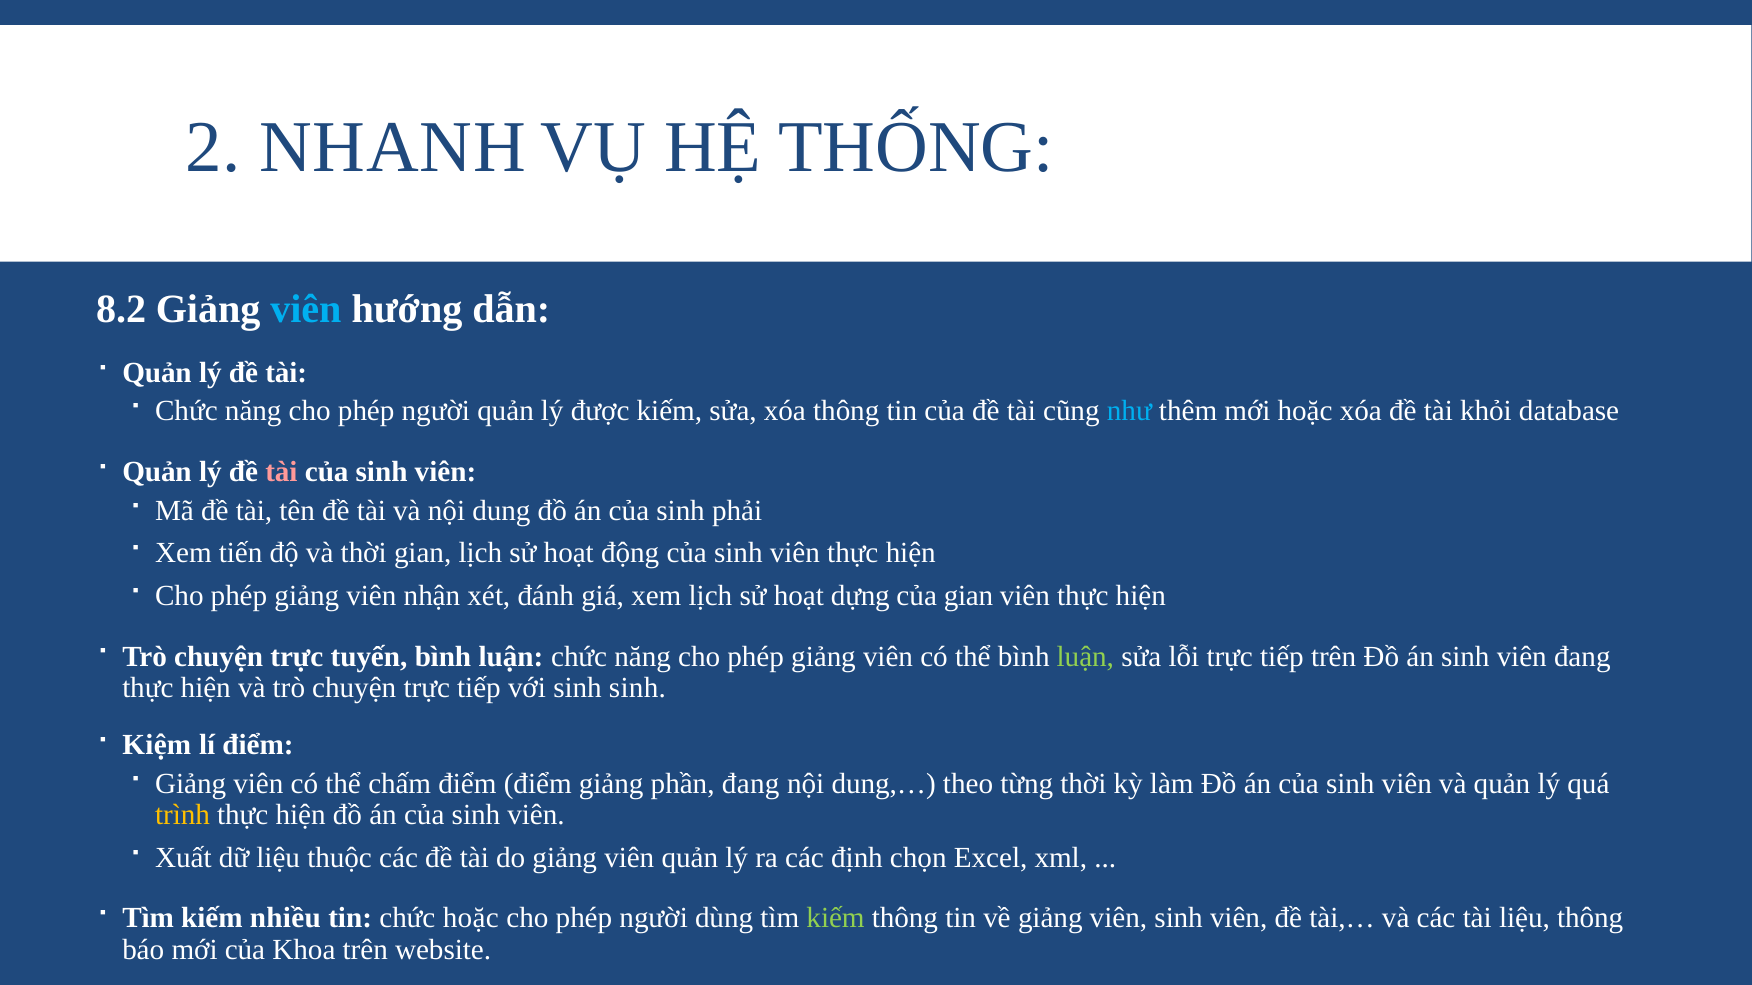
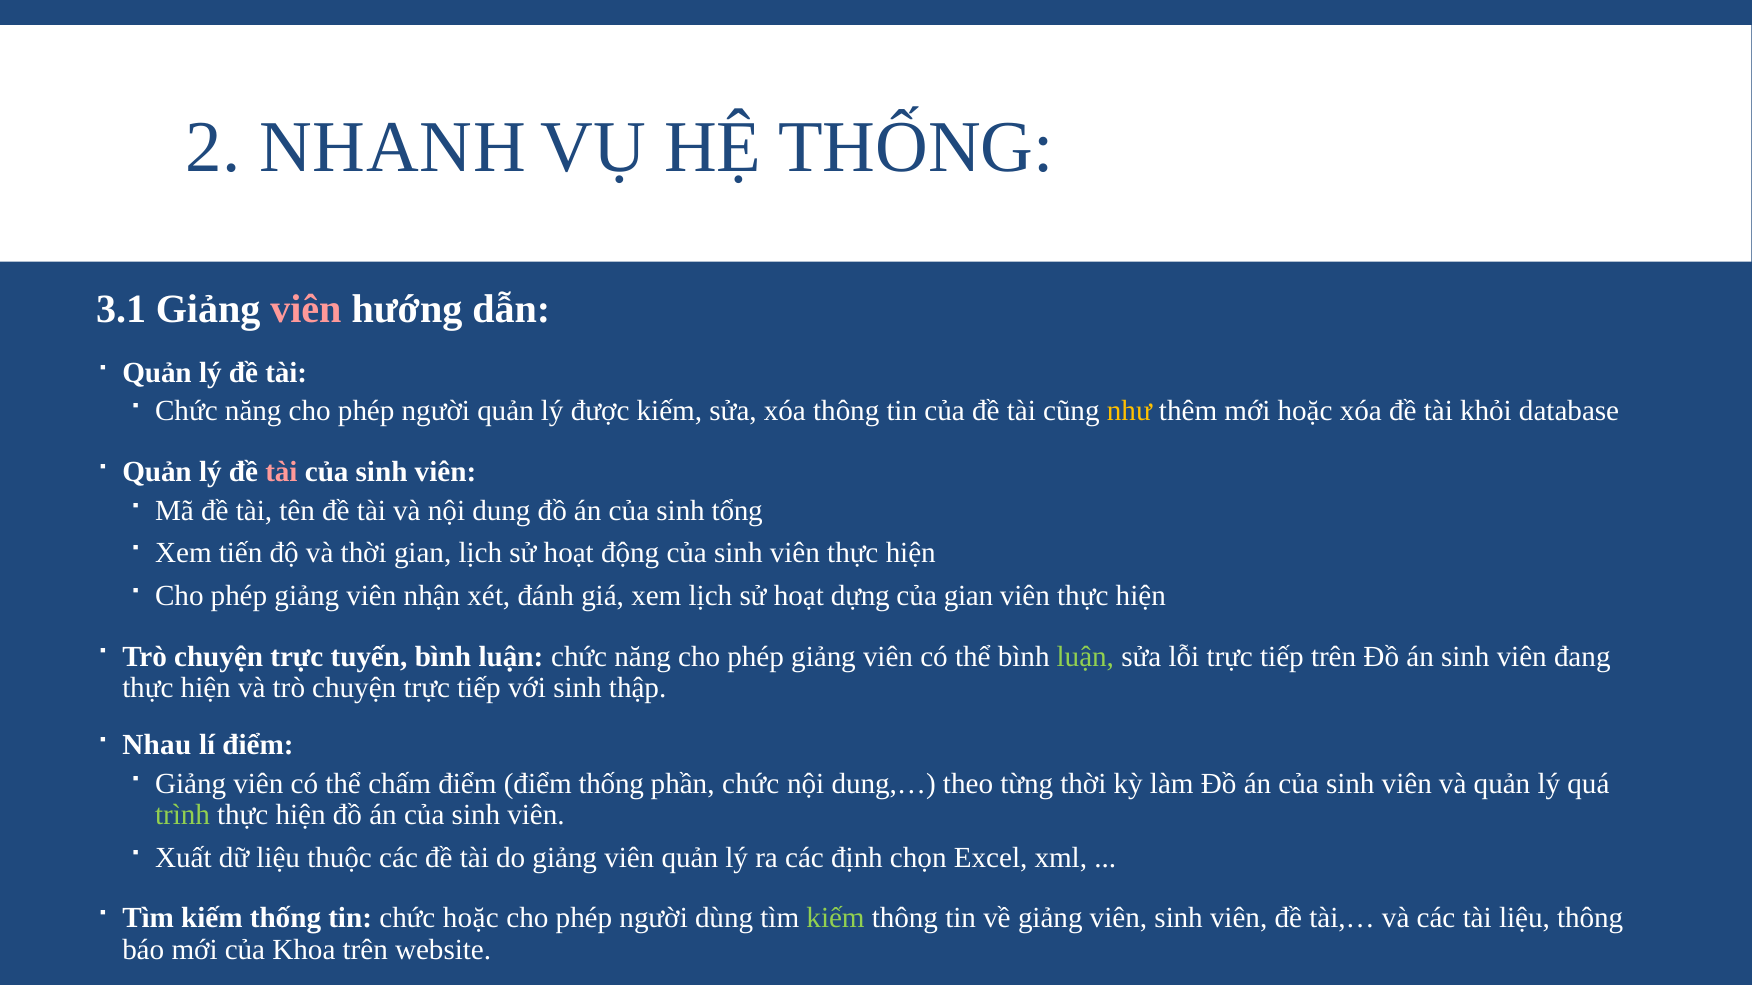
8.2: 8.2 -> 3.1 (121, 310)
viên colour: light blue -> pink (306, 310)
như colour: light blue -> yellow (1129, 412)
phải: phải -> tổng (737, 511)
sinh sinh: sinh -> thập (638, 688)
Kiệm: Kiệm -> Nhau (157, 745)
điểm giảng: giảng -> thống (611, 784)
phần đang: đang -> chức (751, 784)
trình colour: yellow -> light green (183, 816)
kiếm nhiều: nhiều -> thống (285, 919)
